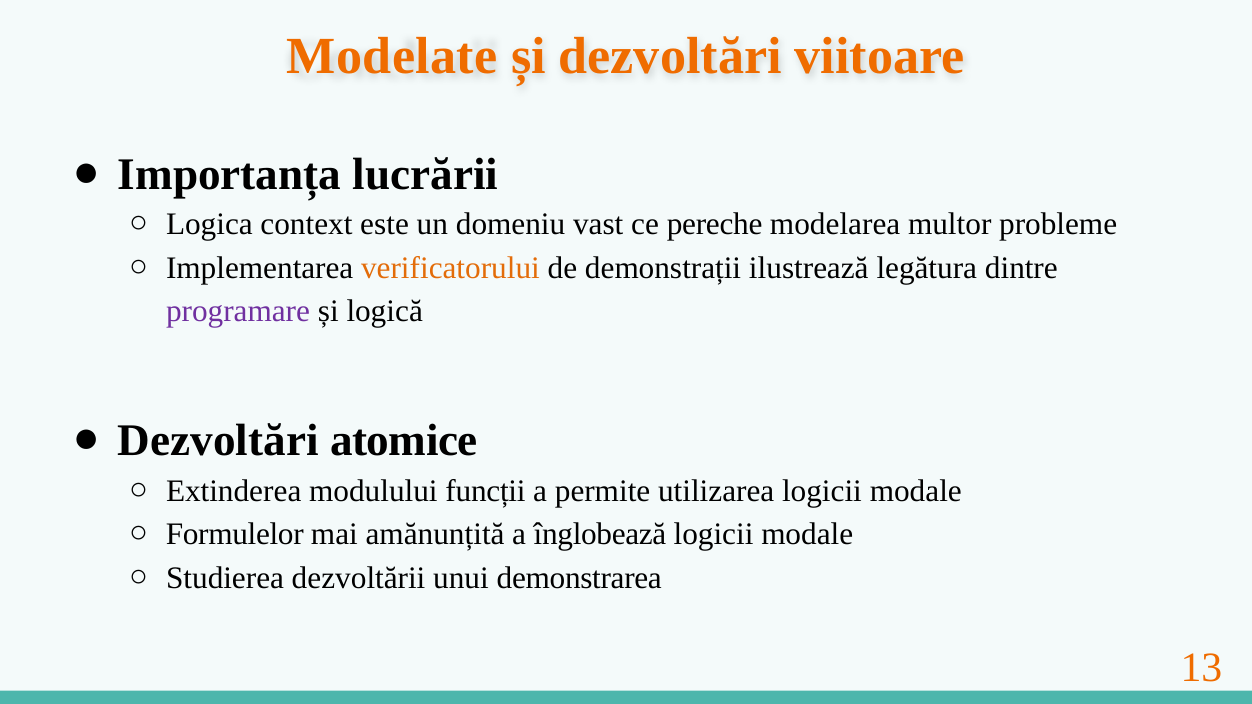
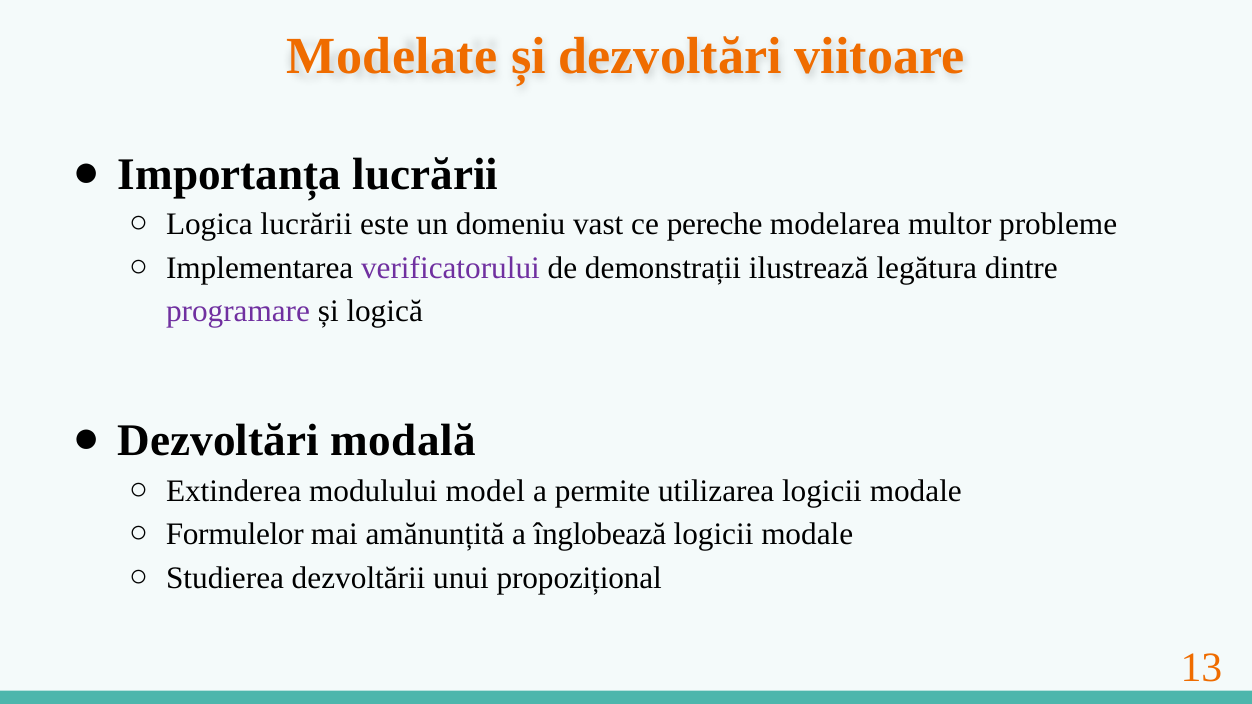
Logica context: context -> lucrării (306, 225)
verificatorului colour: orange -> purple (450, 268)
atomice: atomice -> modală (403, 441)
funcții: funcții -> model (485, 492)
demonstrarea: demonstrarea -> propozițional (579, 578)
